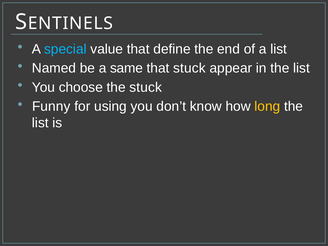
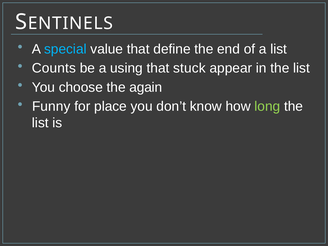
Named: Named -> Counts (54, 68)
same: same -> using (126, 68)
the stuck: stuck -> again (146, 87)
using: using -> place (111, 106)
long colour: yellow -> light green (267, 106)
